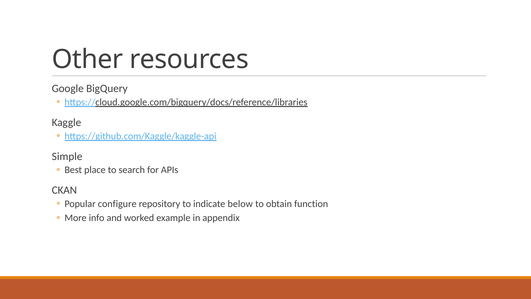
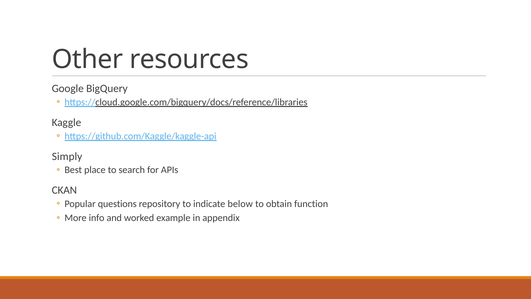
Simple: Simple -> Simply (67, 156)
configure: configure -> questions (117, 204)
